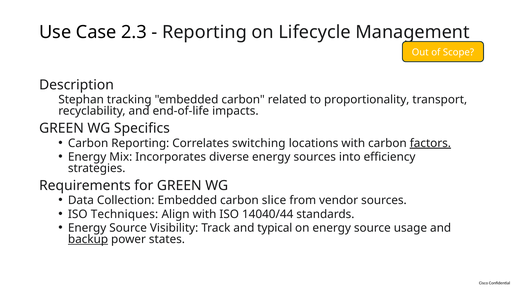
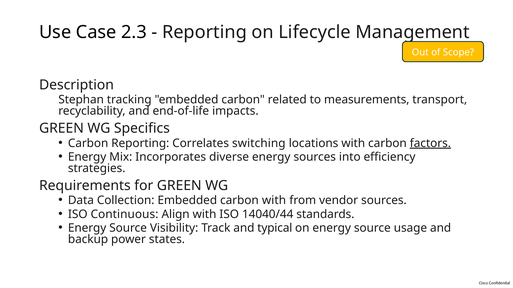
proportionality: proportionality -> measurements (367, 100)
carbon slice: slice -> with (274, 201)
Techniques: Techniques -> Continuous (125, 215)
backup underline: present -> none (88, 240)
